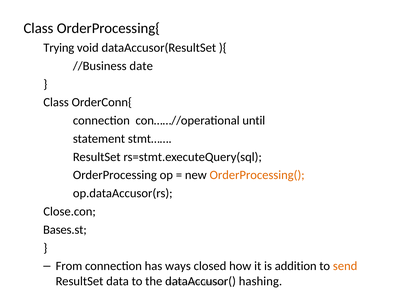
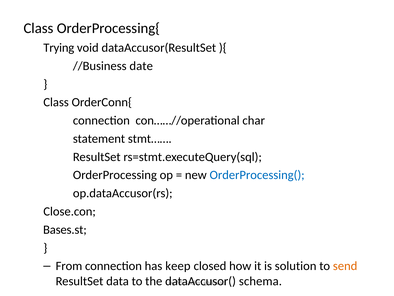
until: until -> char (254, 120)
OrderProcessing( colour: orange -> blue (257, 175)
ways: ways -> keep (178, 266)
addition: addition -> solution (296, 266)
hashing: hashing -> schema (260, 281)
